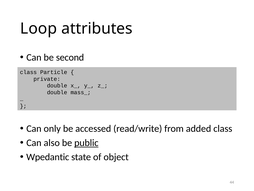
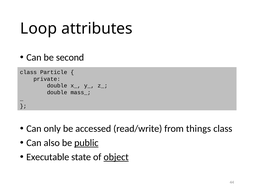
added: added -> things (198, 128)
Wpedantic: Wpedantic -> Executable (48, 157)
object underline: none -> present (116, 157)
